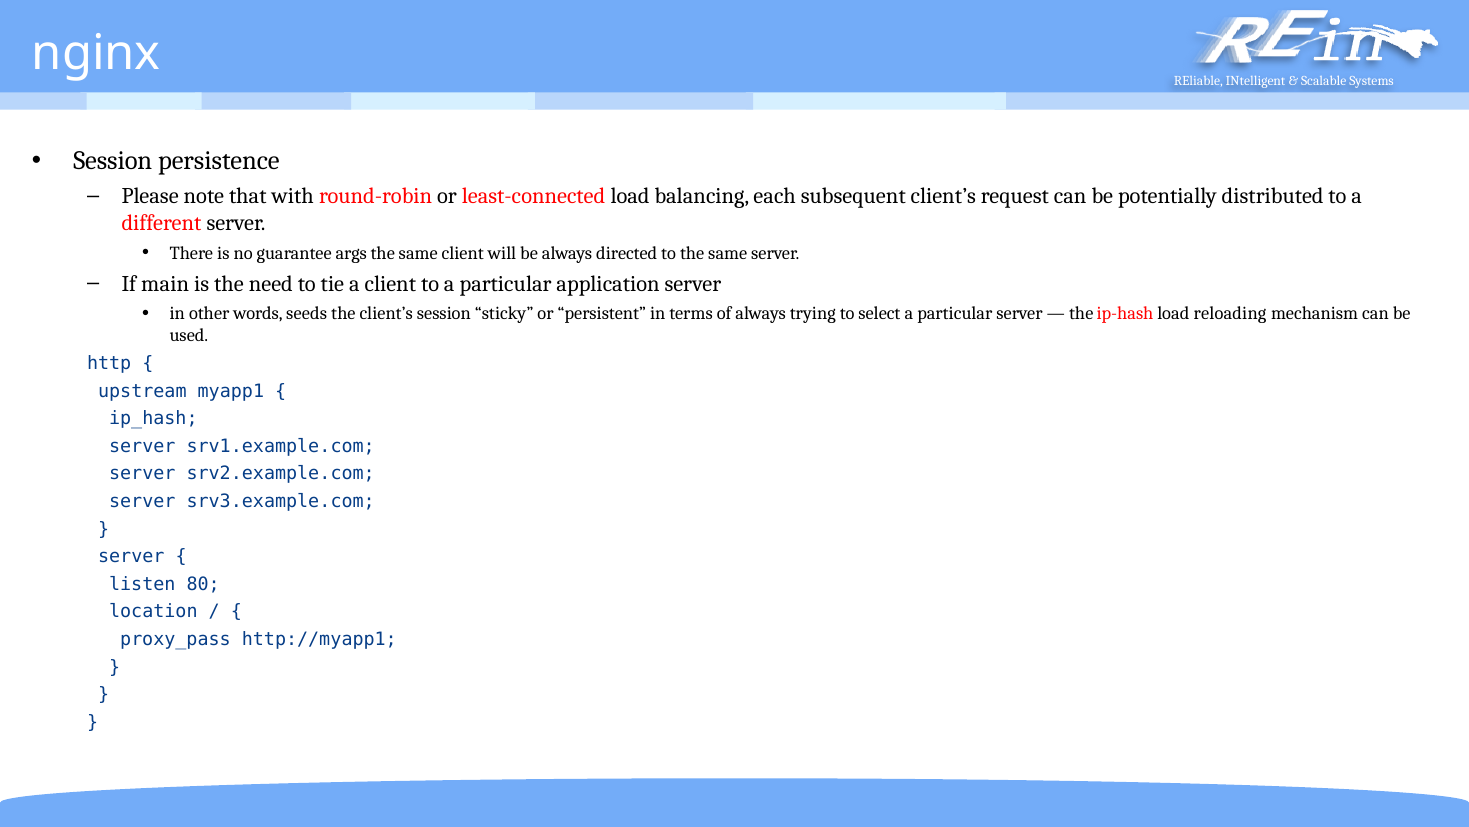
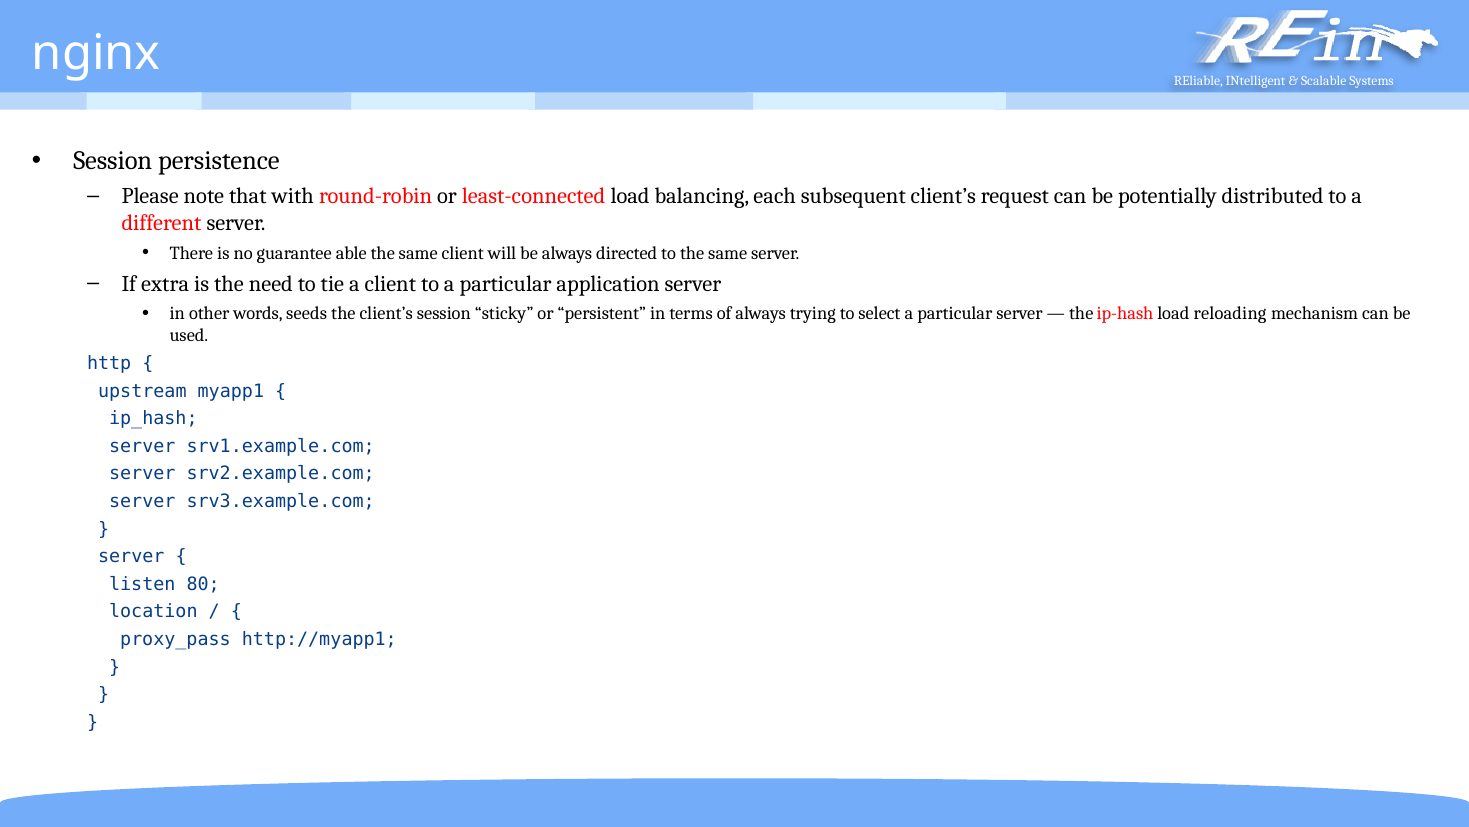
args: args -> able (351, 253)
main: main -> extra (165, 284)
